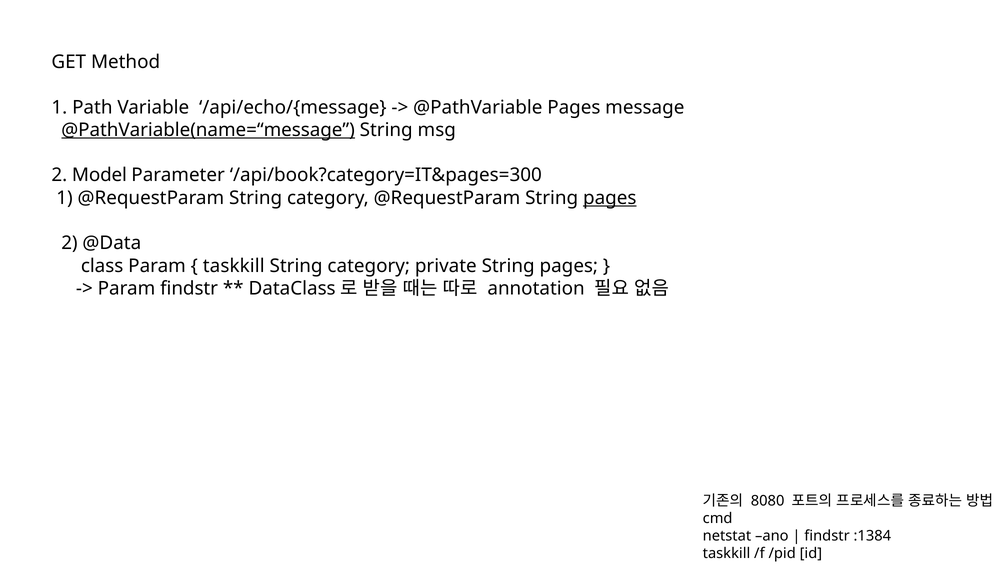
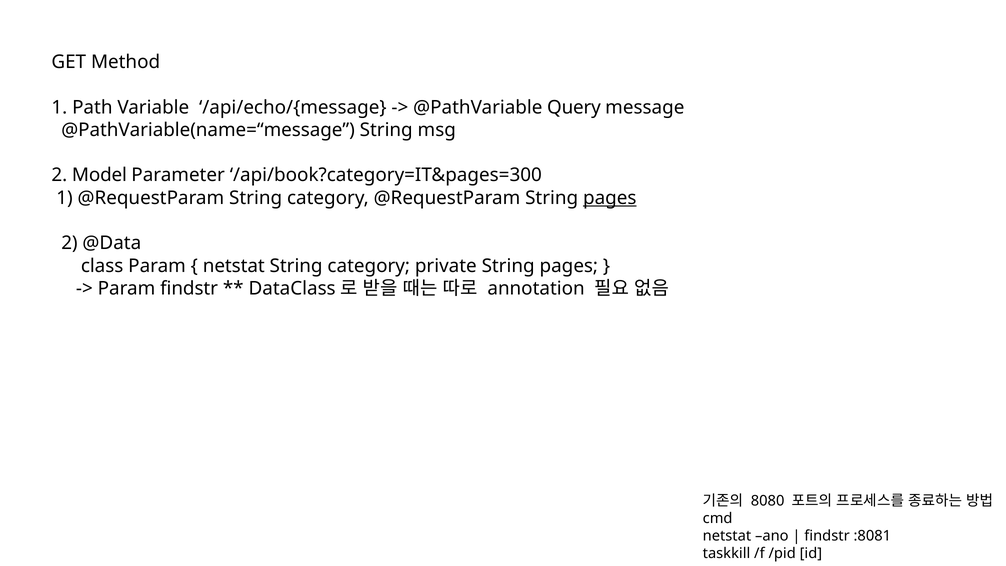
@PathVariable Pages: Pages -> Query (574, 107)
@PathVariable(name=“message underline: present -> none (208, 130)
taskkill: taskkill -> netstat (234, 266)
:1384: :1384 -> :8081 (872, 536)
